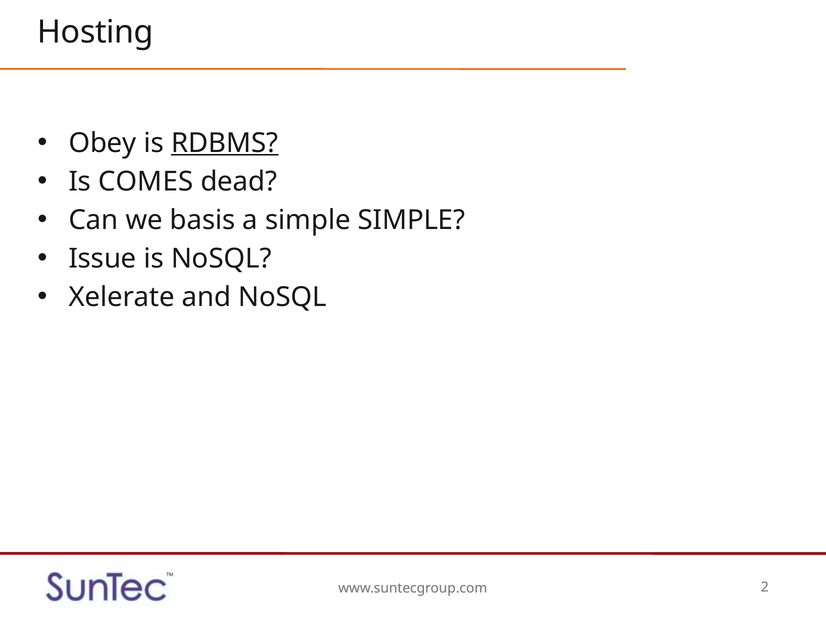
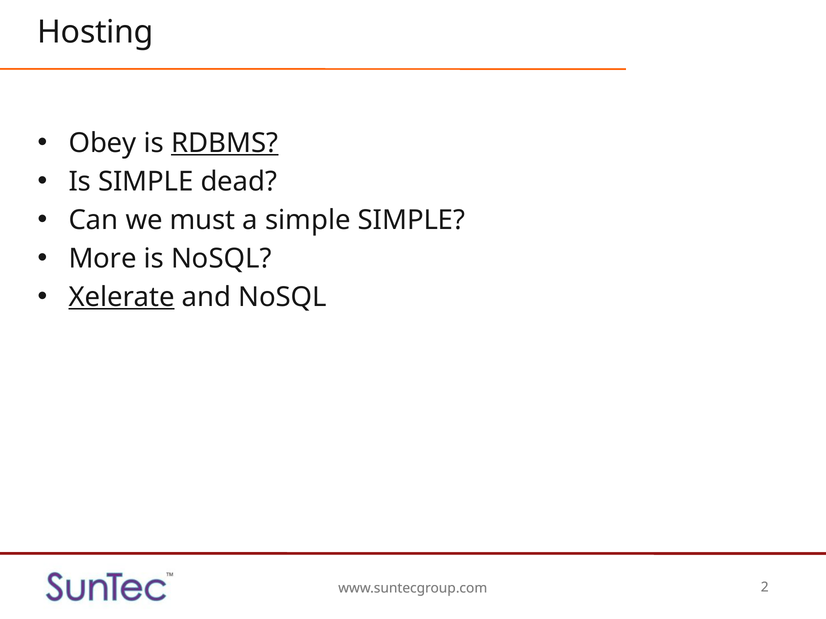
Is COMES: COMES -> SIMPLE (146, 182)
basis: basis -> must (203, 220)
Issue: Issue -> More (103, 259)
Xelerate underline: none -> present (122, 297)
